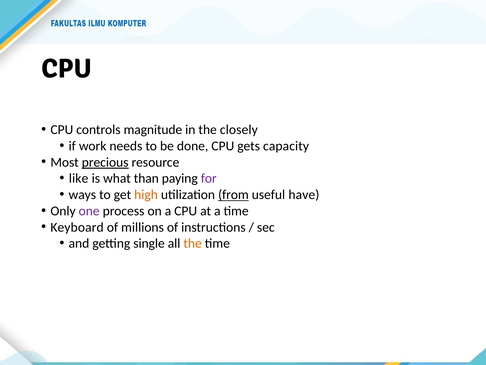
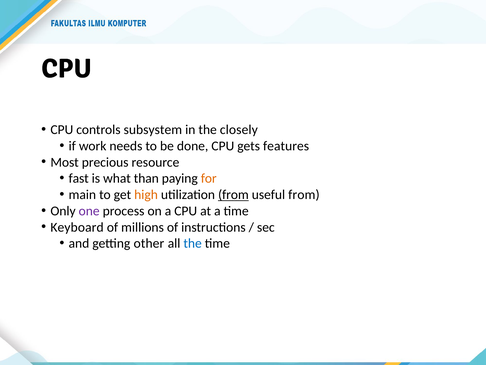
magnitude: magnitude -> subsystem (153, 130)
capacity: capacity -> features (286, 146)
precious underline: present -> none (105, 162)
like: like -> fast (79, 178)
for colour: purple -> orange (209, 178)
ways: ways -> main (82, 195)
useful have: have -> from (304, 195)
single: single -> other (149, 243)
the colour: orange -> blue (193, 243)
